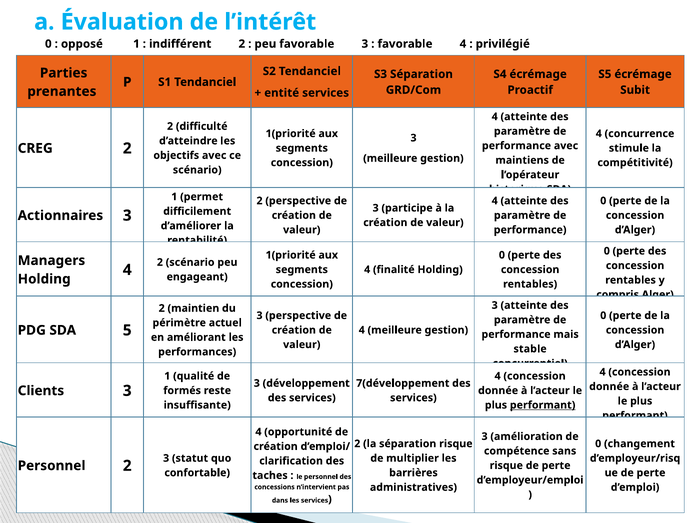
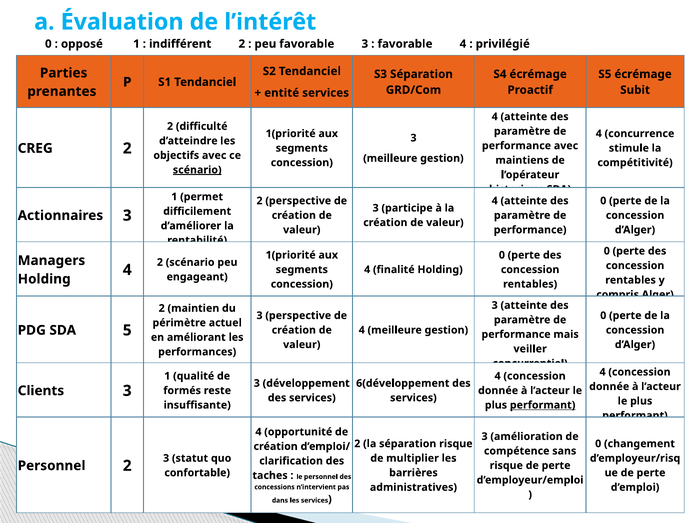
scénario underline: none -> present (197, 170)
stable: stable -> veiller (530, 349)
7(développement: 7(développement -> 6(développement (403, 384)
